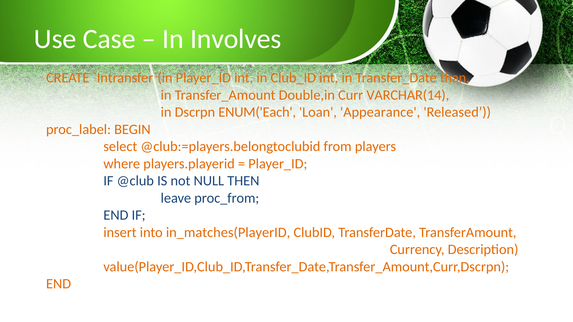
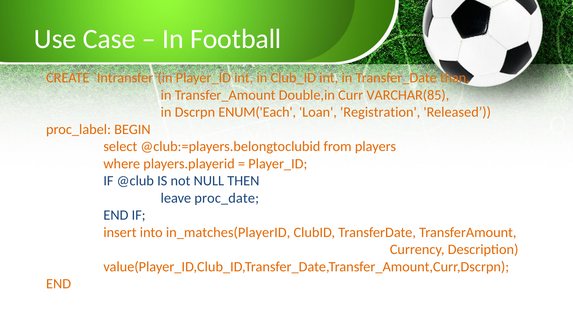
Involves: Involves -> Football (236, 39)
VARCHAR(14: VARCHAR(14 -> VARCHAR(85 (408, 95)
Appearance: Appearance -> Registration (380, 112)
proc_from: proc_from -> proc_date (227, 198)
